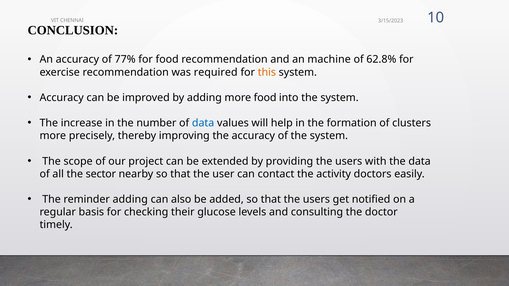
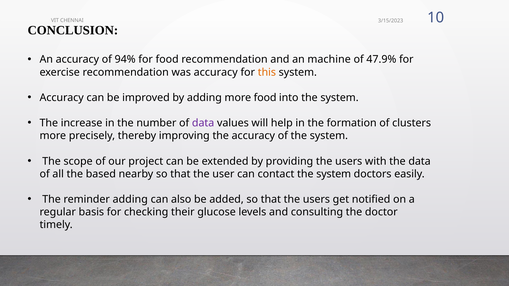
77%: 77% -> 94% (125, 60)
62.8%: 62.8% -> 47.9% (381, 60)
was required: required -> accuracy (216, 72)
data colour: blue -> purple (203, 123)
sector: sector -> based (101, 174)
contact the activity: activity -> system (334, 174)
